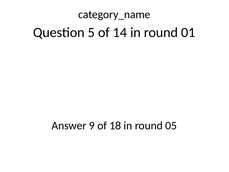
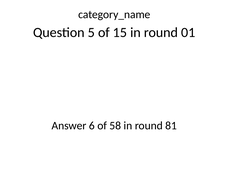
14: 14 -> 15 (120, 32)
9: 9 -> 6 (92, 125)
18: 18 -> 58 (115, 125)
05: 05 -> 81 (171, 125)
